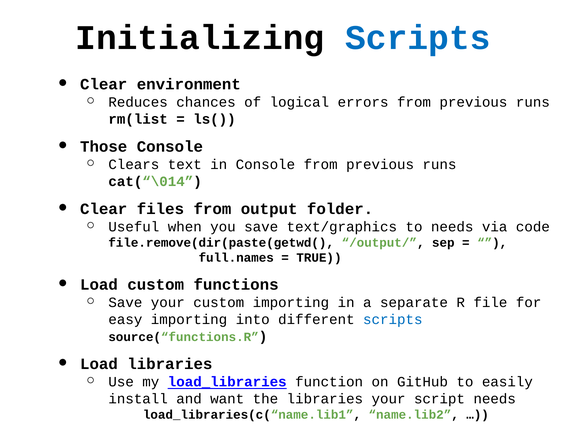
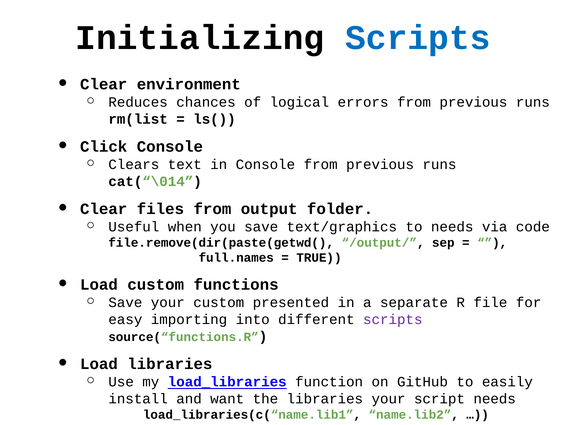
Those: Those -> Click (104, 146)
custom importing: importing -> presented (291, 302)
scripts colour: blue -> purple (393, 319)
